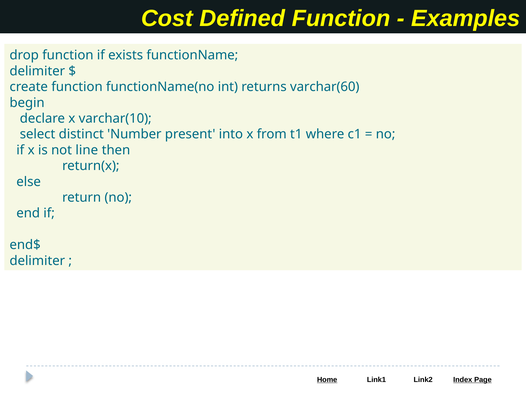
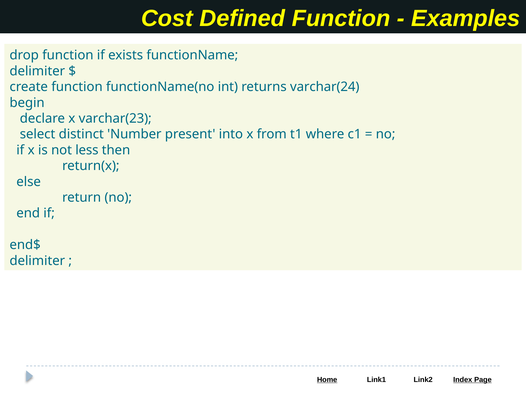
varchar(60: varchar(60 -> varchar(24 (325, 87)
varchar(10: varchar(10 -> varchar(23 (115, 118)
line: line -> less (87, 150)
